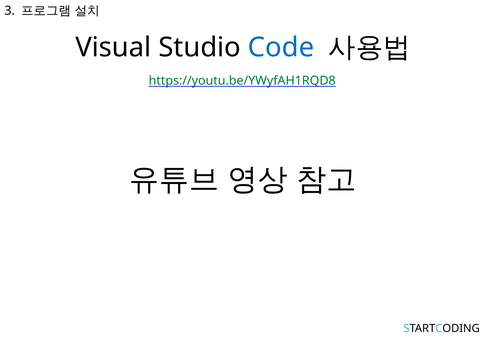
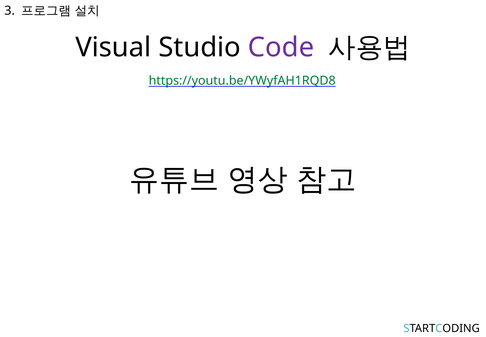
Code colour: blue -> purple (281, 48)
